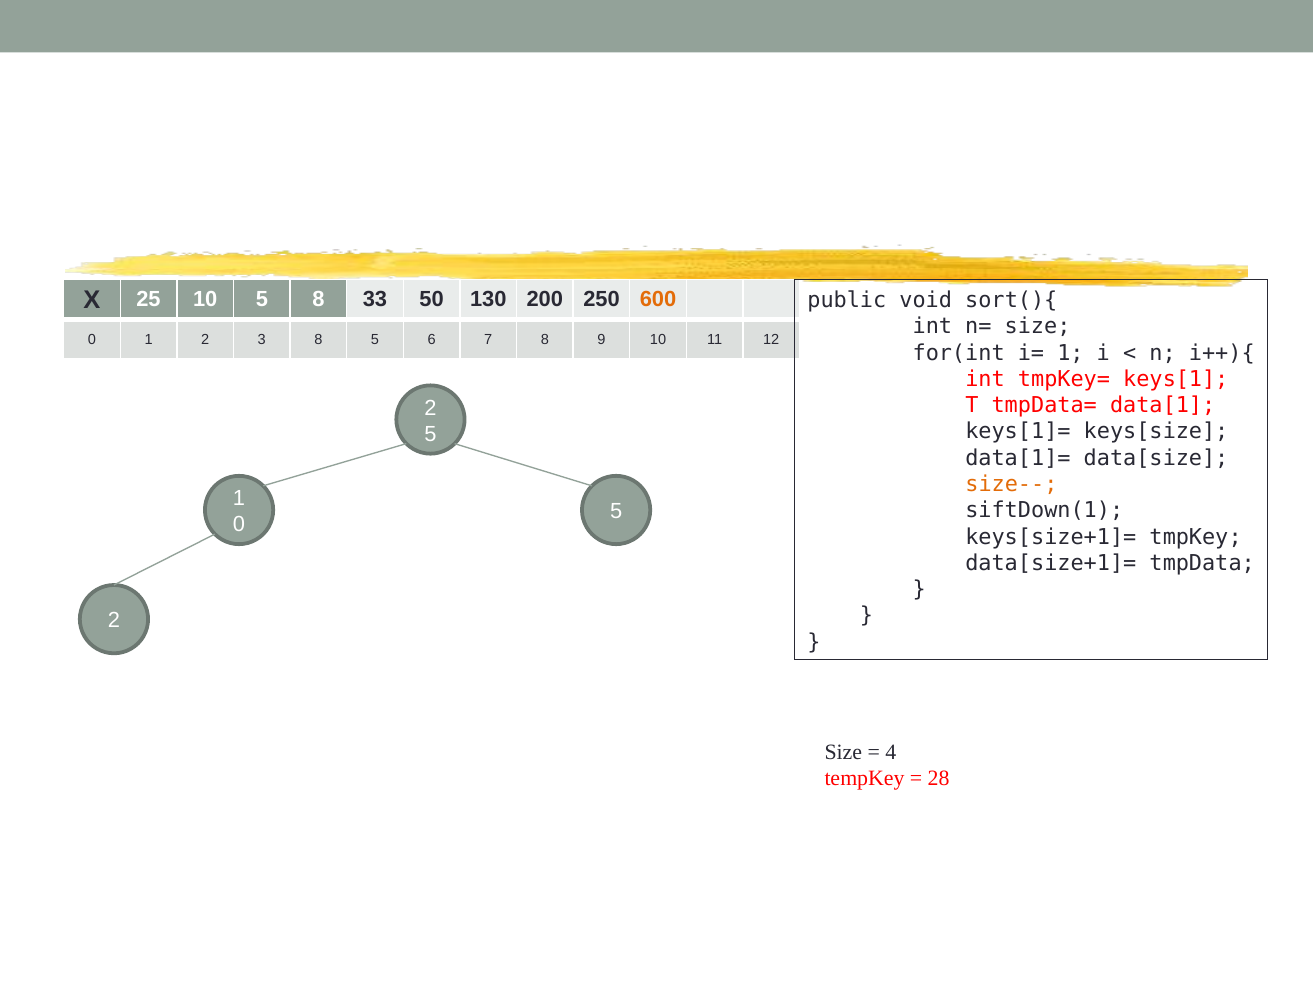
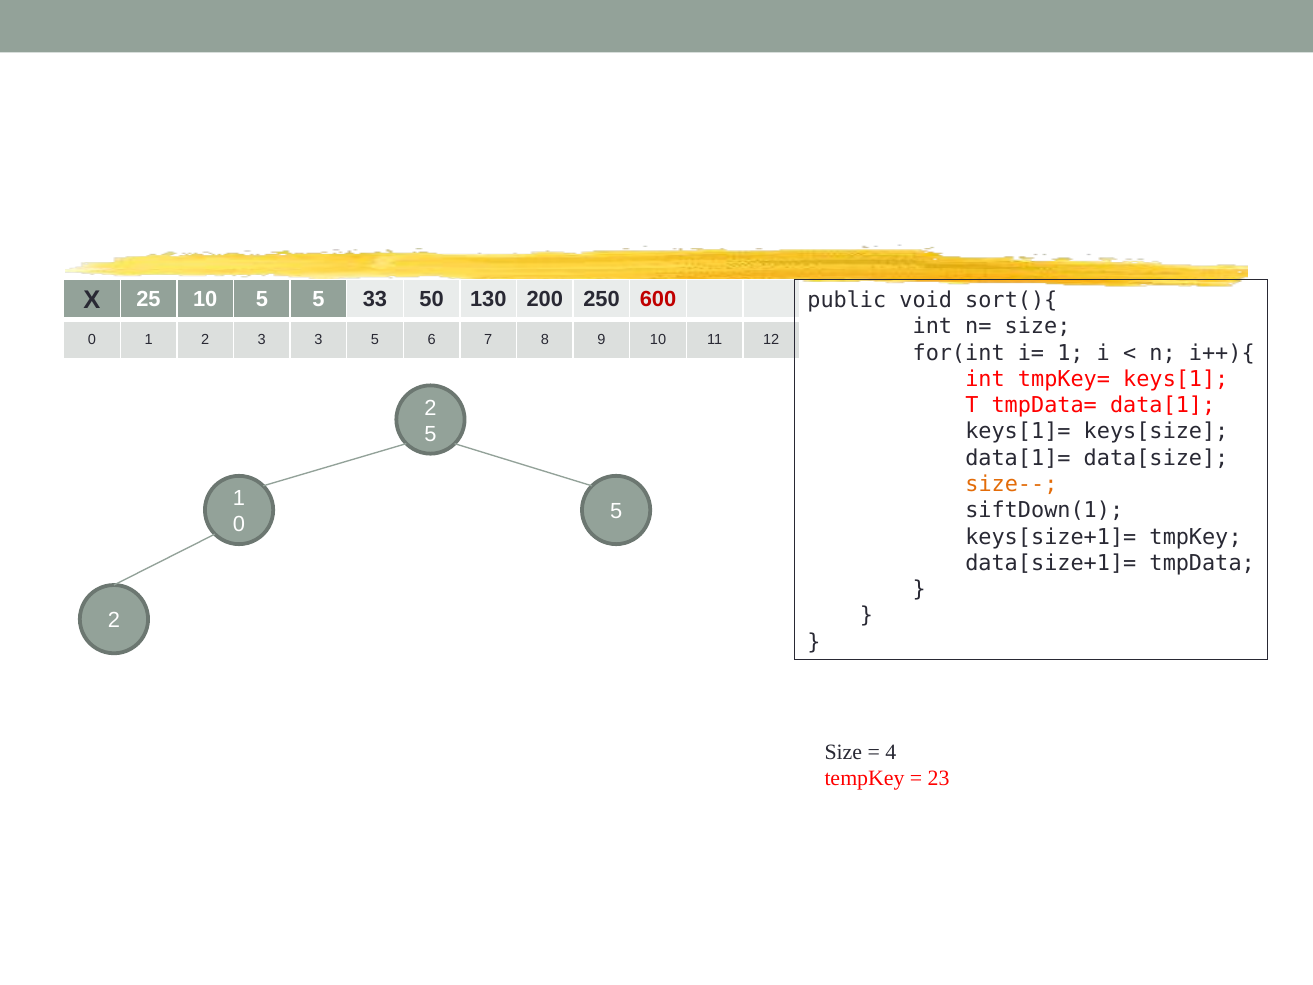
5 8: 8 -> 5 (318, 300)
600 colour: orange -> red (658, 300)
3 8: 8 -> 3 (318, 339)
28: 28 -> 23 (939, 778)
